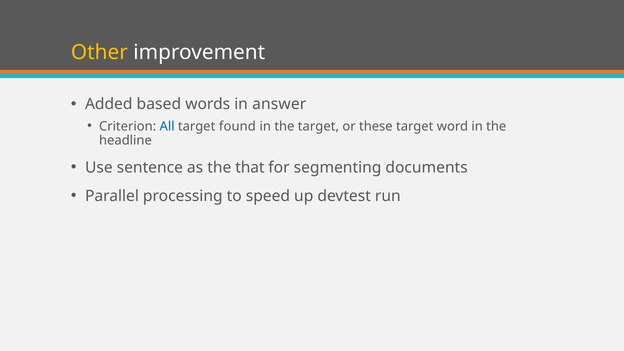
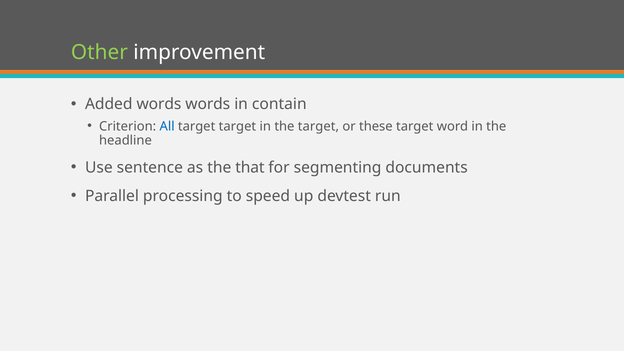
Other colour: yellow -> light green (99, 52)
Added based: based -> words (159, 104)
answer: answer -> contain (279, 104)
target found: found -> target (237, 126)
